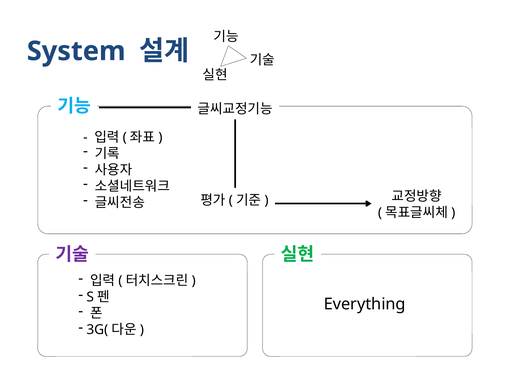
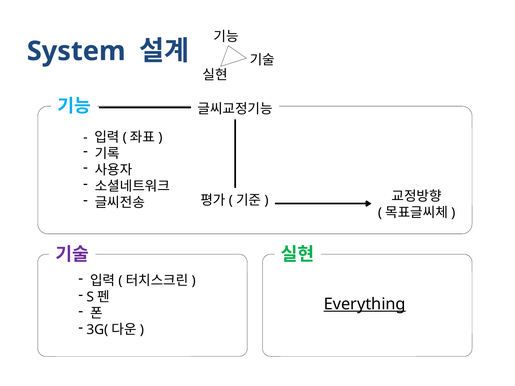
Everything underline: none -> present (365, 304)
